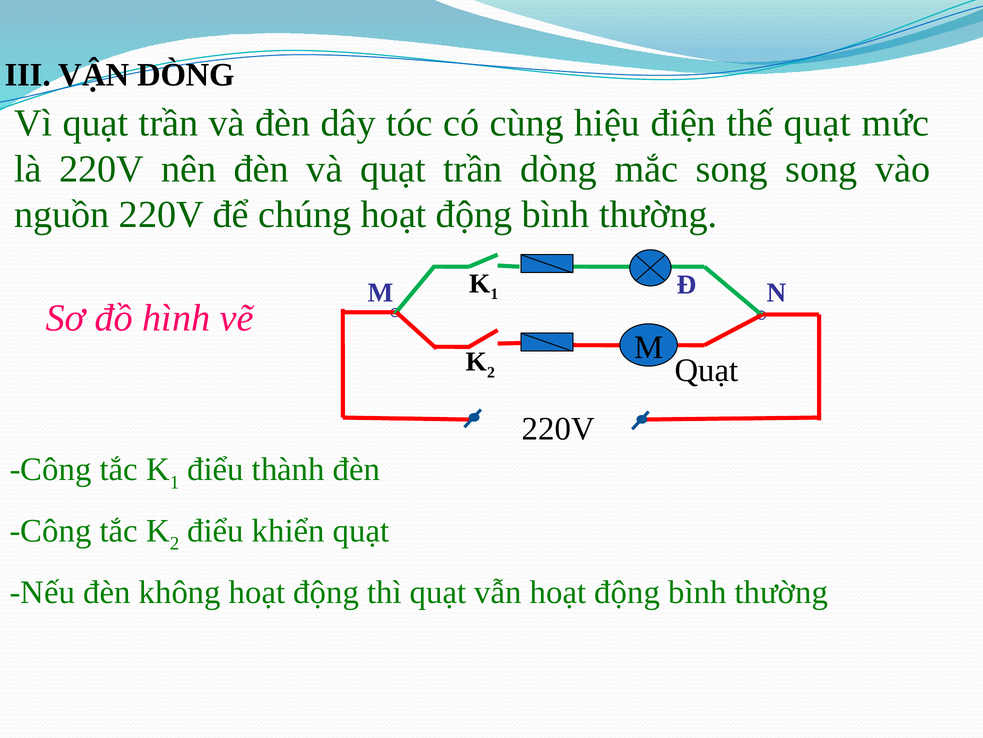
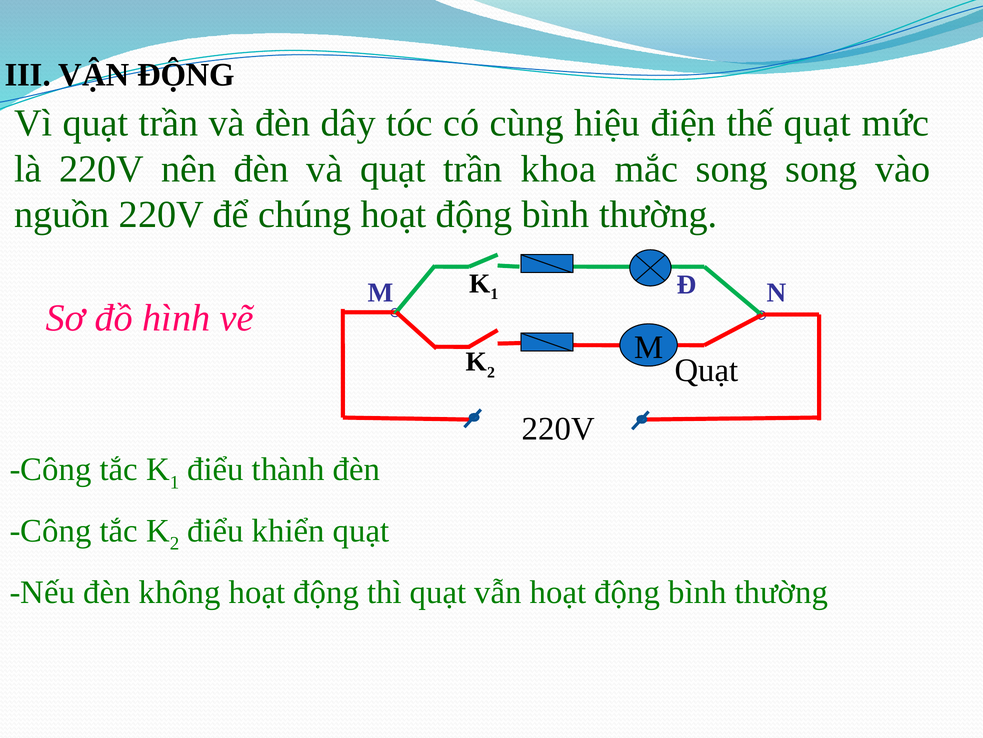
VẬN DÒNG: DÒNG -> ĐỘNG (186, 75)
trần dòng: dòng -> khoa (558, 169)
